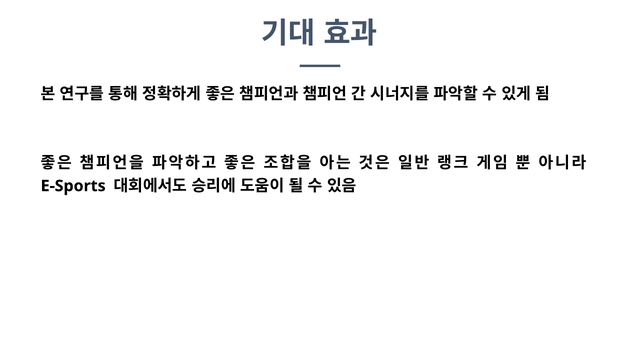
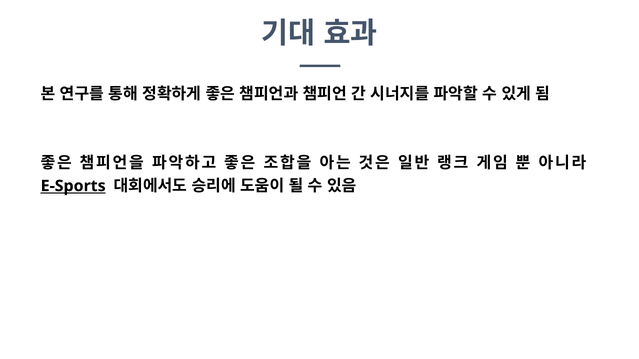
E-Sports underline: none -> present (73, 186)
